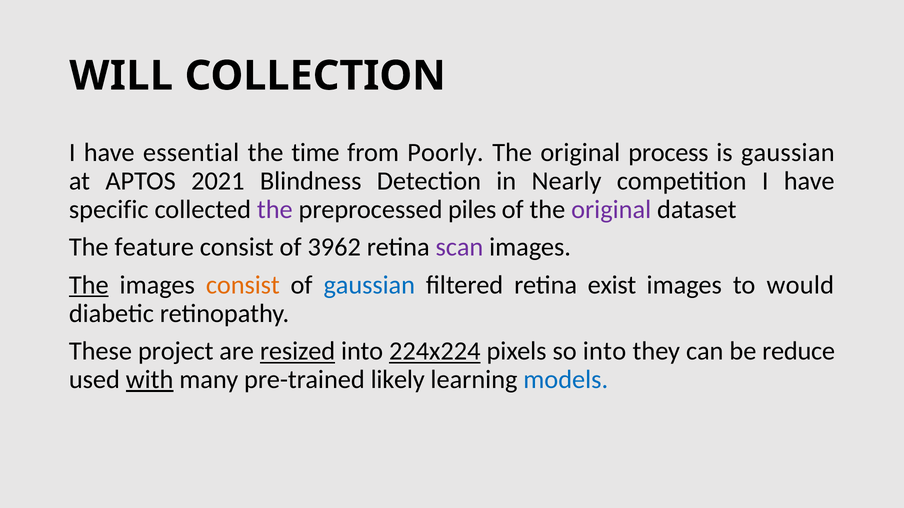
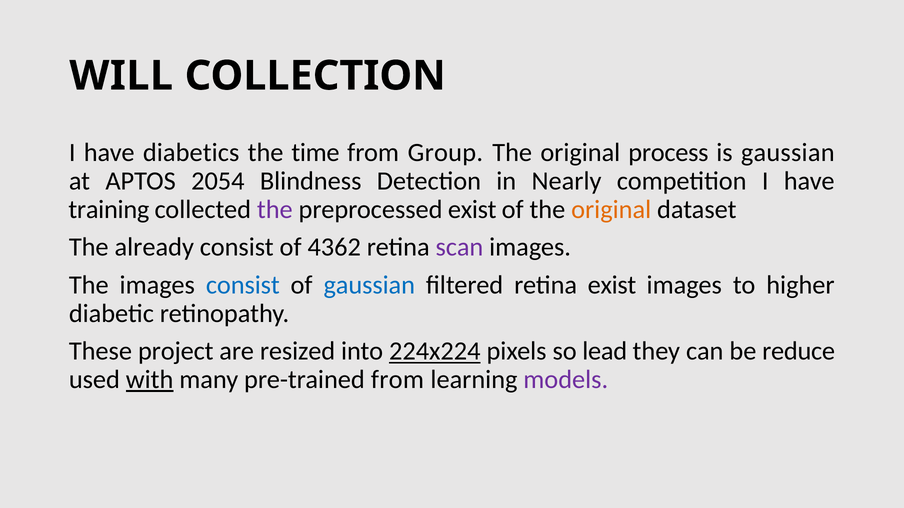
essential: essential -> diabetics (191, 153)
Poorly: Poorly -> Group (445, 153)
2021: 2021 -> 2054 (218, 181)
specific: specific -> training (109, 210)
preprocessed piles: piles -> exist (472, 210)
original colour: purple -> orange (611, 210)
feature: feature -> already (154, 247)
3962: 3962 -> 4362 (334, 247)
The underline: present -> none (89, 285)
consist colour: orange -> blue (243, 285)
would: would -> higher (800, 285)
resized underline: present -> none (298, 352)
so into: into -> lead (605, 352)
pre-trained likely: likely -> from (397, 380)
models colour: blue -> purple (566, 380)
